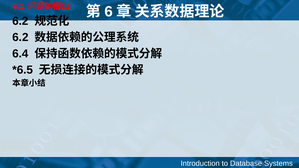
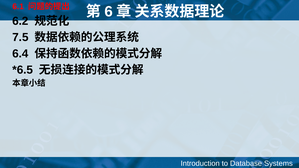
6.2: 6.2 -> 7.5 (20, 37)
